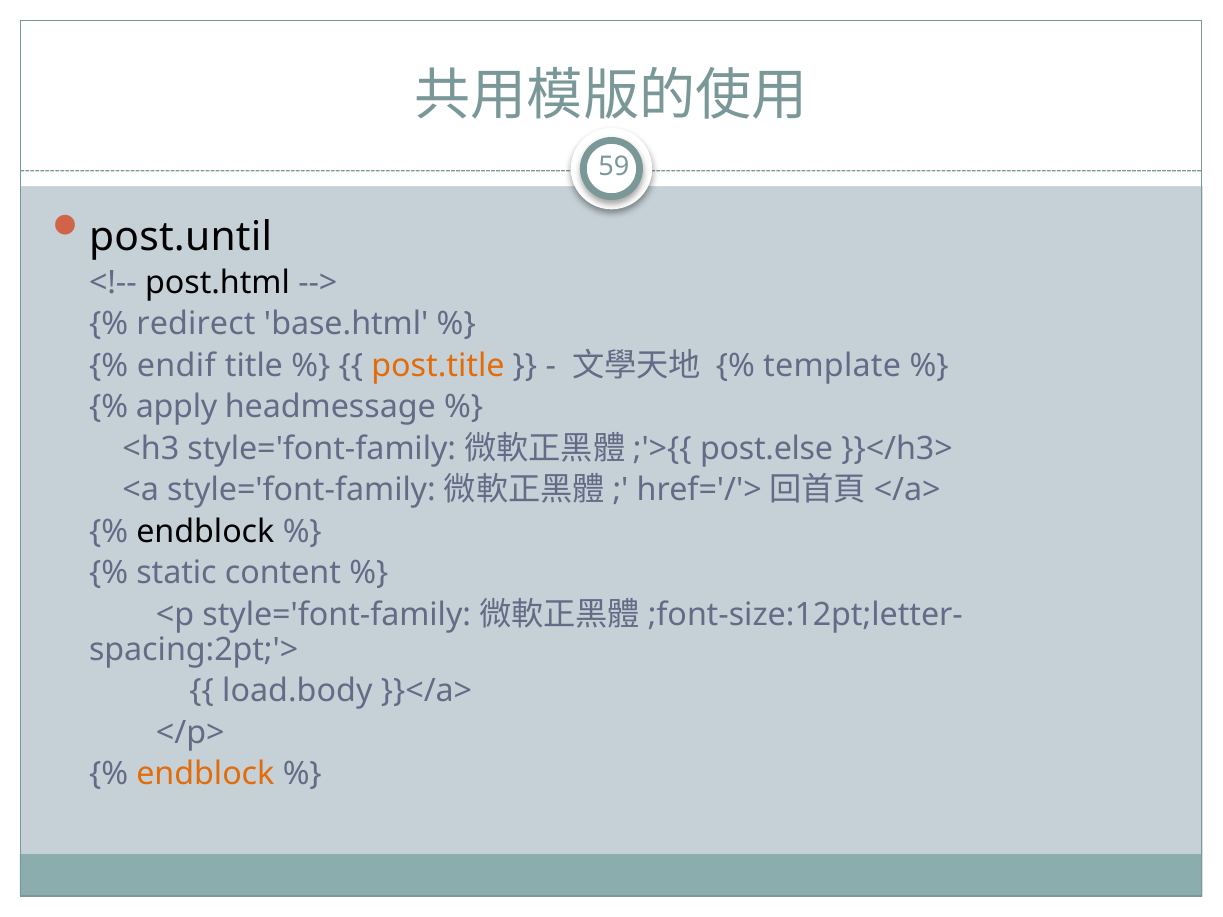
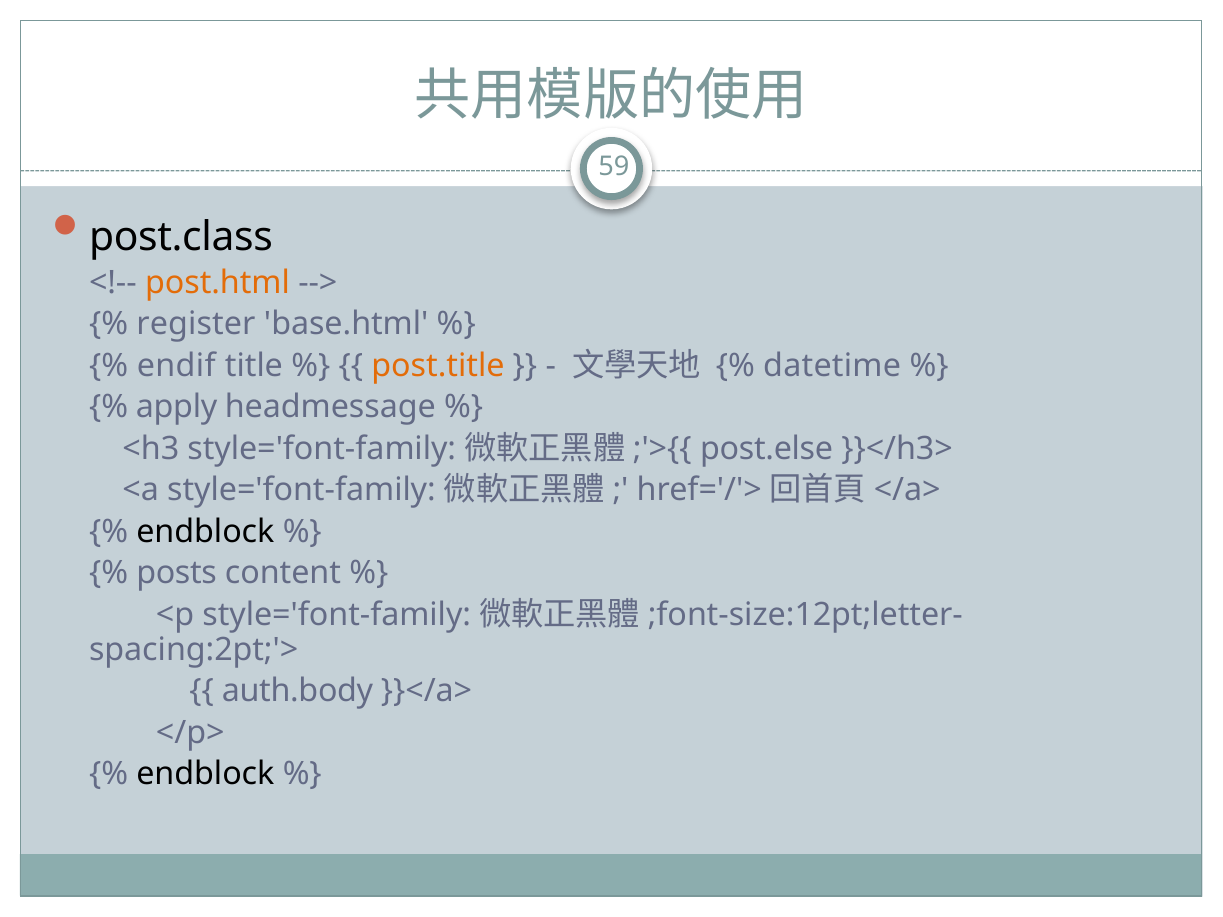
post.until: post.until -> post.class (181, 238)
post.html colour: black -> orange (217, 283)
redirect: redirect -> register (196, 324)
template: template -> datetime (832, 366)
static: static -> posts (177, 573)
load.body: load.body -> auth.body (298, 691)
endblock colour: orange -> black (205, 775)
